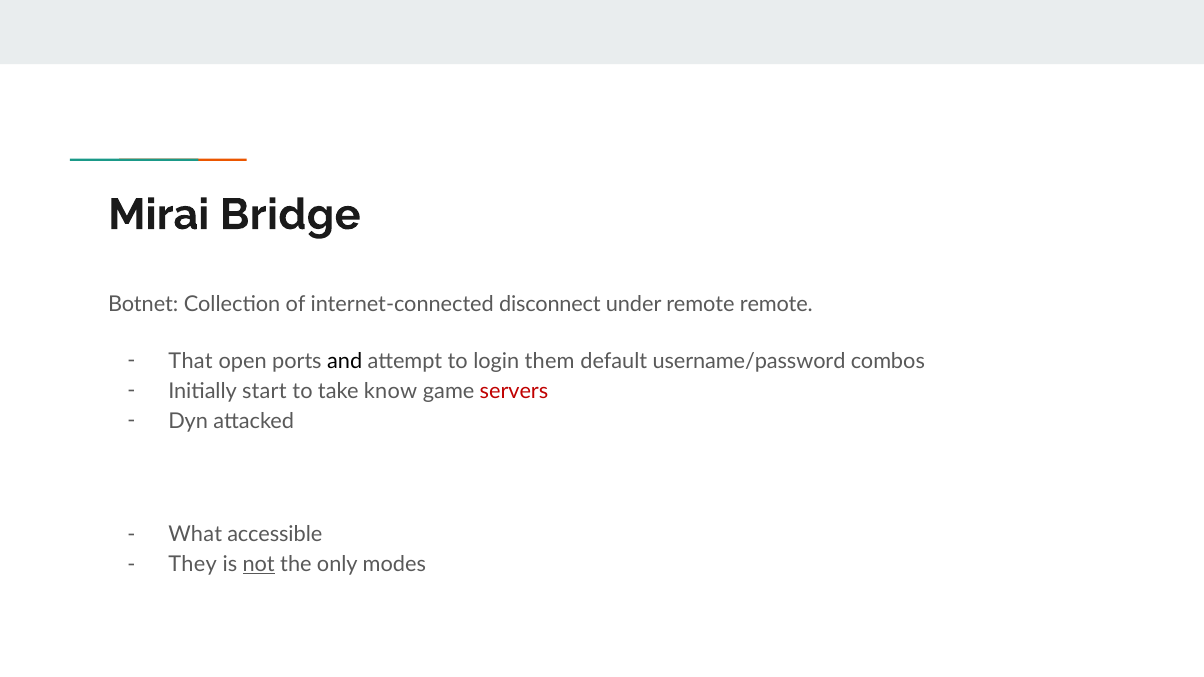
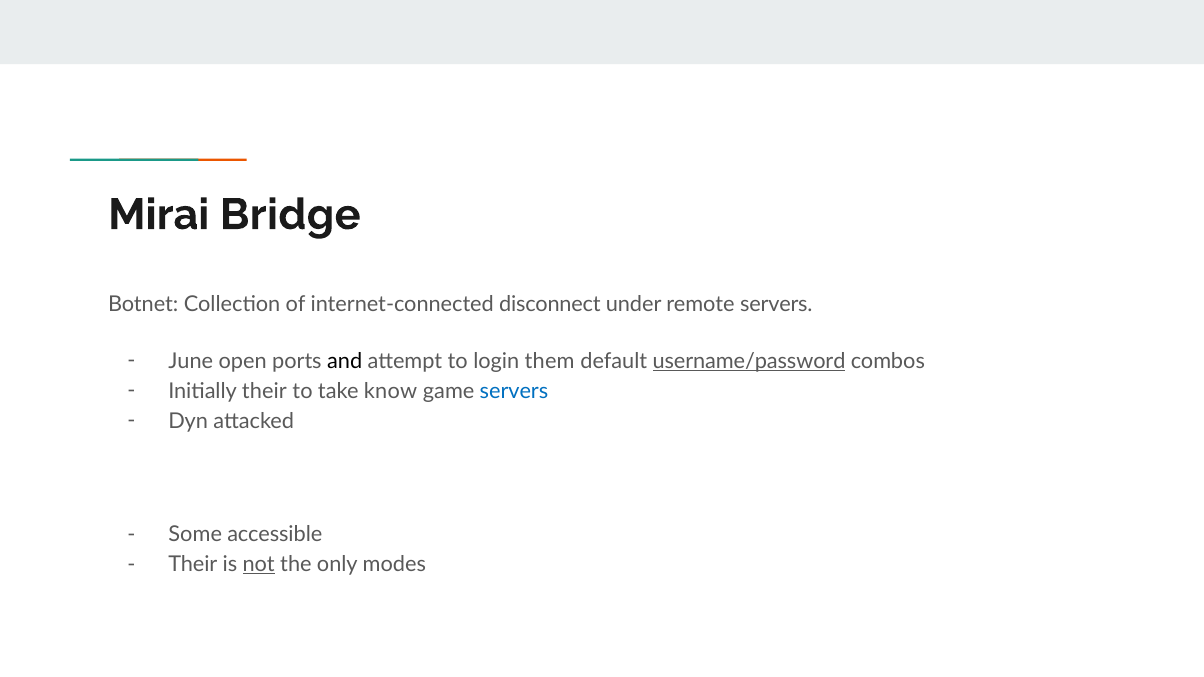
remote remote: remote -> servers (776, 304)
That: That -> June (191, 361)
username/password underline: none -> present (749, 361)
Initially start: start -> their (264, 391)
servers colour: red -> blue (514, 391)
What: What -> Some (195, 534)
They: They -> Their (193, 564)
